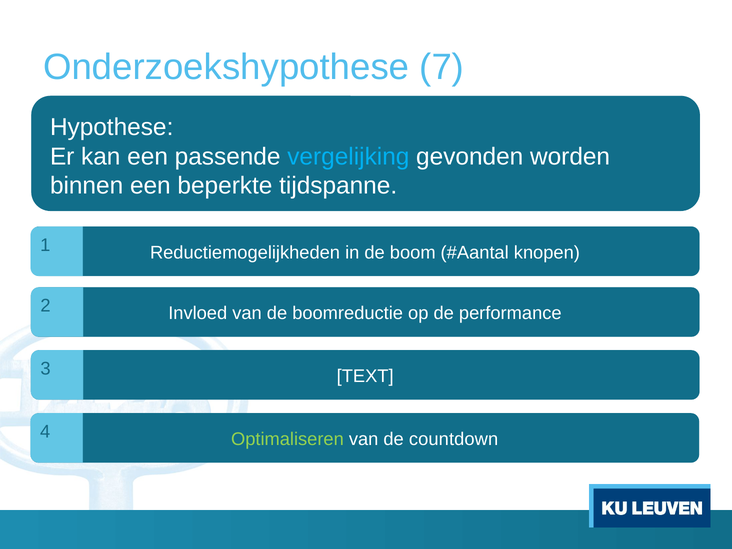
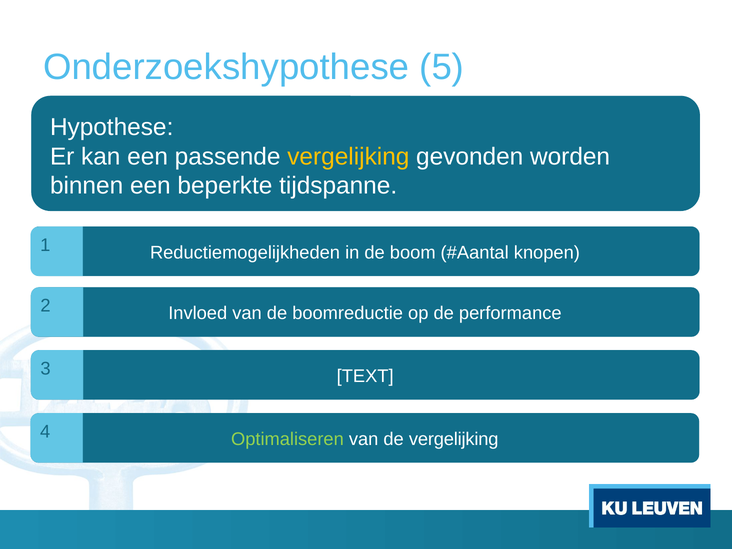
7: 7 -> 5 (442, 67)
vergelijking colour: light blue -> yellow (348, 157)
de countdown: countdown -> vergelijking (454, 439)
